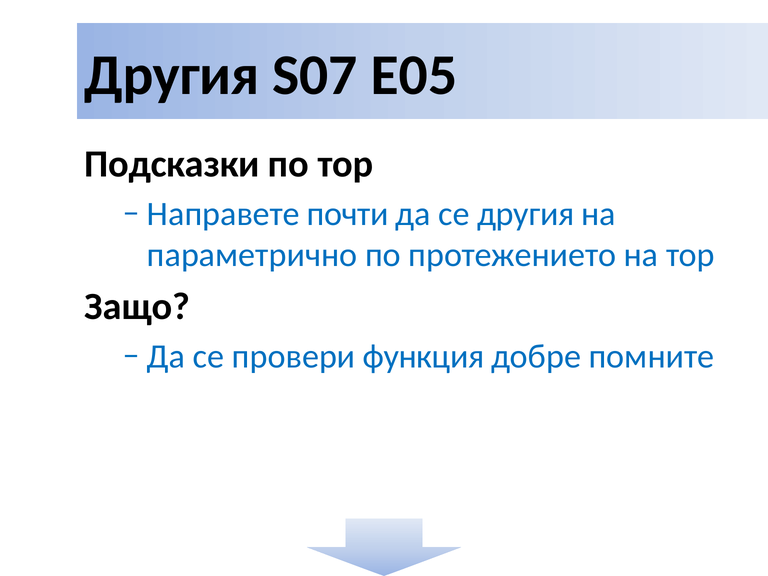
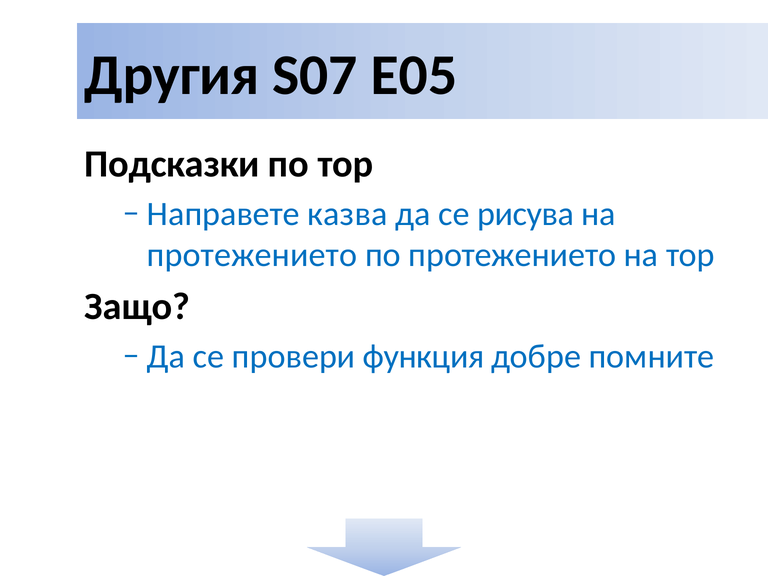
почти: почти -> казва (347, 214)
се другия: другия -> рисува (526, 214)
параметрично: параметрично -> протежението (252, 255)
